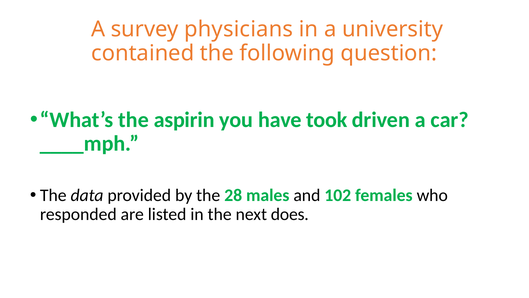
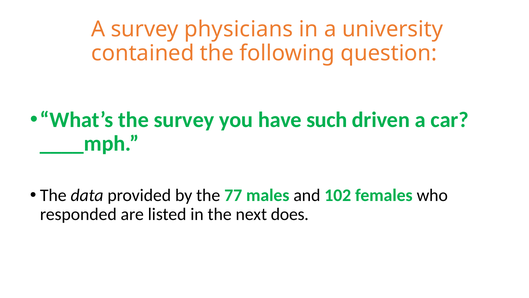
the aspirin: aspirin -> survey (184, 120)
took: took -> such (327, 120)
28: 28 -> 77 (233, 195)
